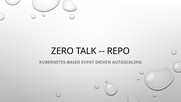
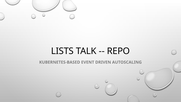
ZERO: ZERO -> LISTS (62, 51)
